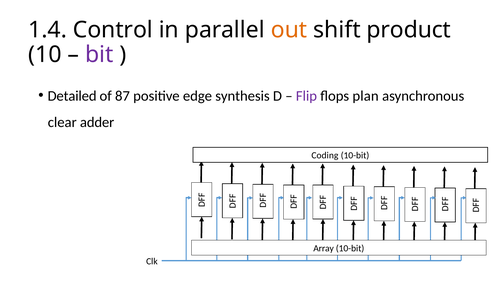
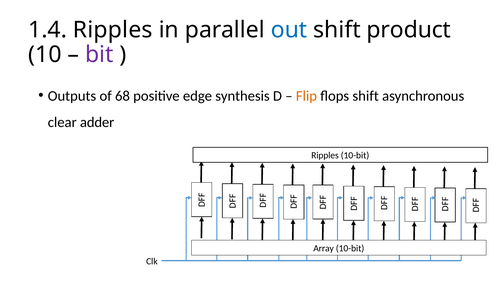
1.4 Control: Control -> Ripples (113, 30)
out colour: orange -> blue (289, 30)
Detailed: Detailed -> Outputs (72, 96)
87: 87 -> 68 (122, 96)
Flip colour: purple -> orange (306, 96)
flops plan: plan -> shift (366, 96)
Coding: Coding -> Ripples (325, 155)
